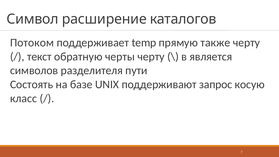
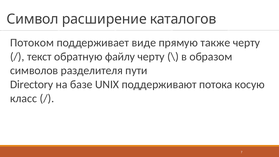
temp: temp -> виде (144, 43)
черты: черты -> файлу (120, 57)
является: является -> образом (211, 57)
Состоять: Состоять -> Directory (32, 84)
запрос: запрос -> потока (216, 84)
